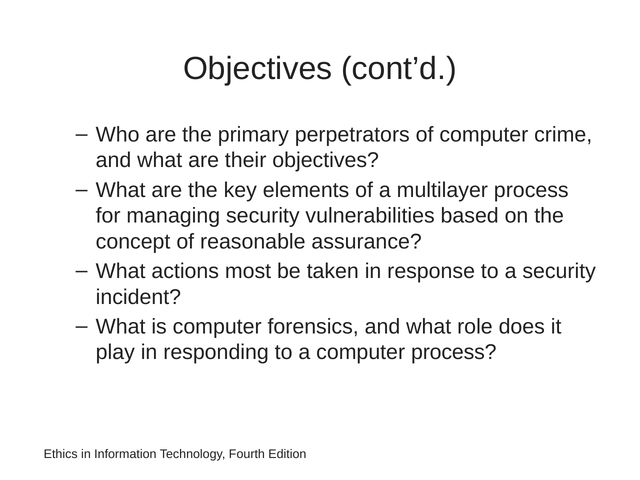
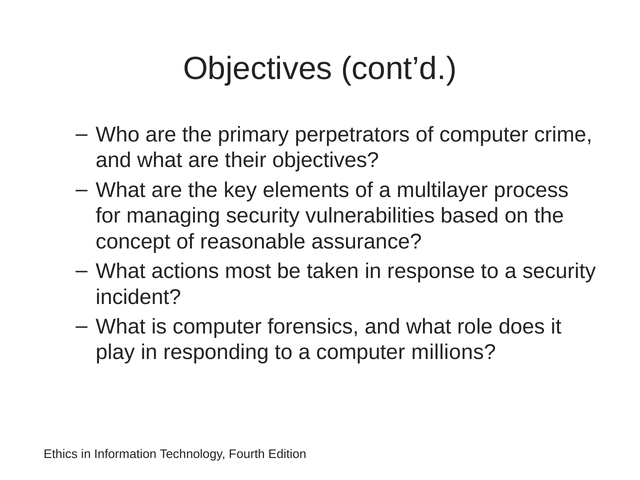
computer process: process -> millions (454, 352)
